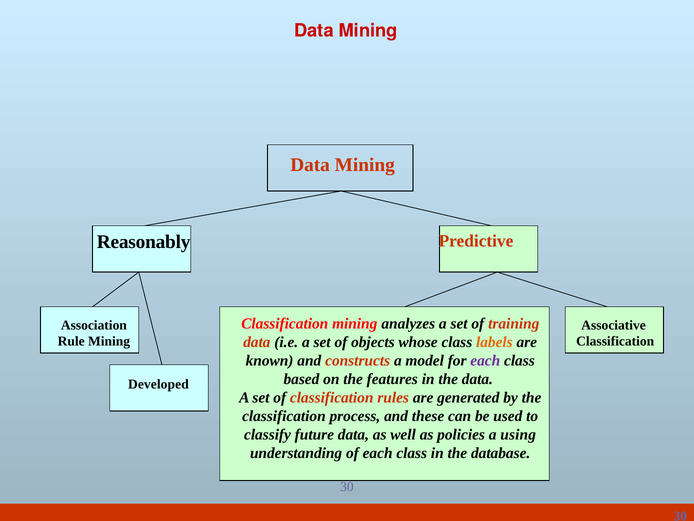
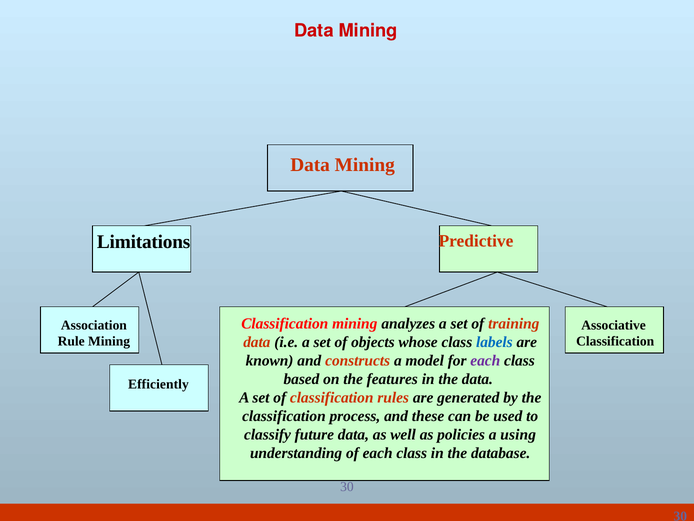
Reasonably: Reasonably -> Limitations (144, 242)
labels colour: orange -> blue (494, 342)
Developed: Developed -> Efficiently (158, 384)
